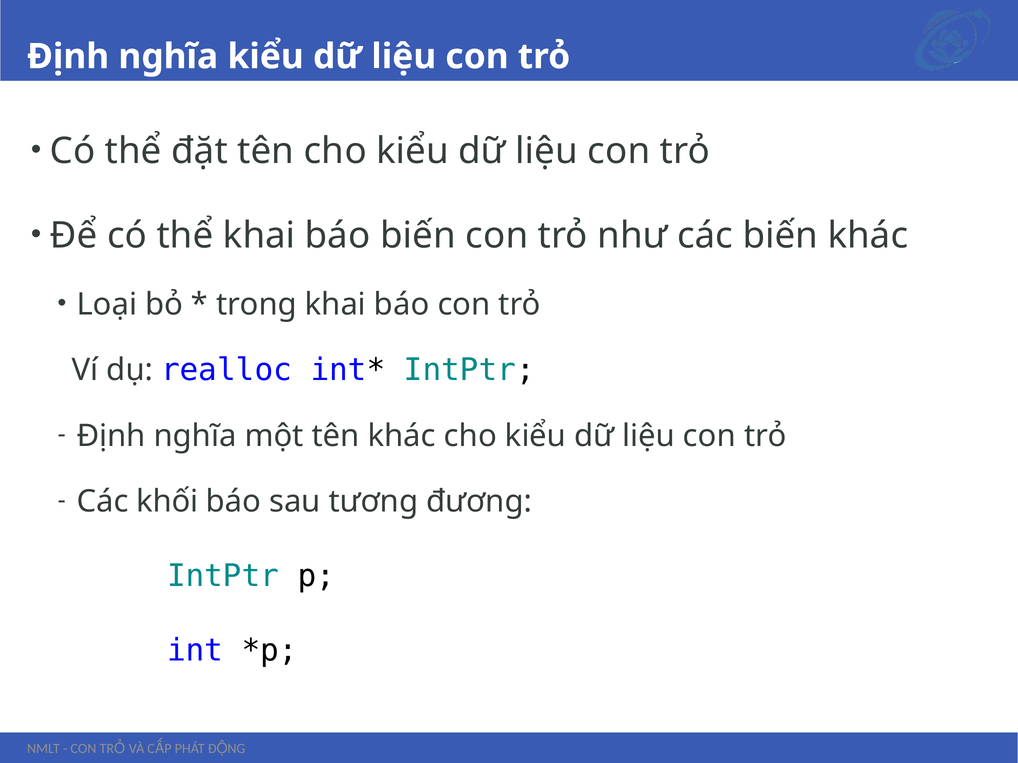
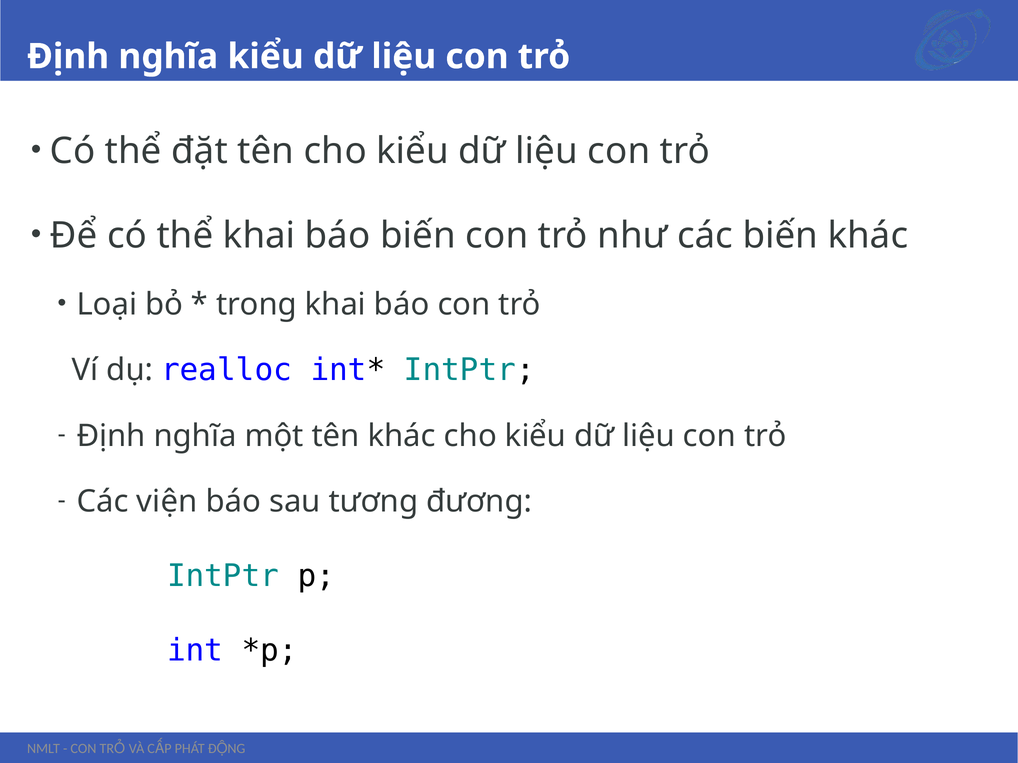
khối: khối -> viện (167, 502)
